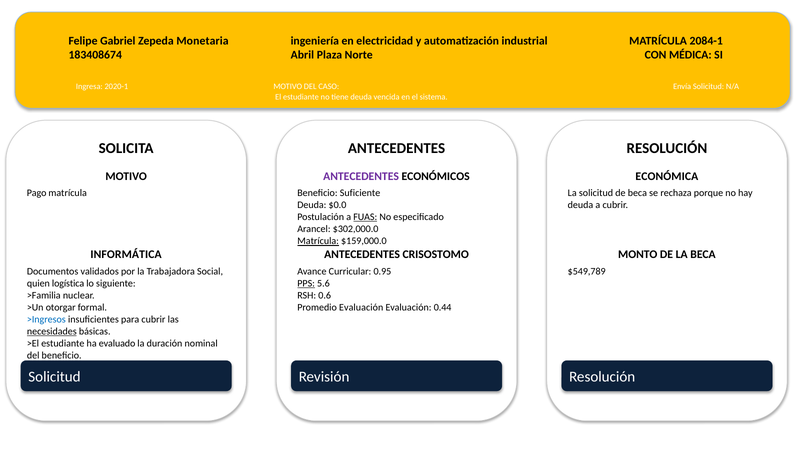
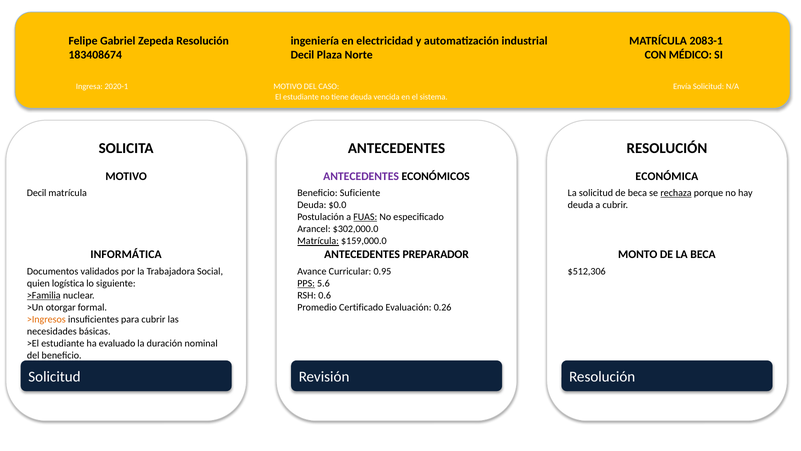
Zepeda Monetaria: Monetaria -> Resolución (203, 41)
2084-1: 2084-1 -> 2083-1 (706, 41)
Abril: Abril -> Decil (302, 55)
MÉDICA: MÉDICA -> MÉDICO (690, 55)
Pago: Pago -> Decil (37, 193)
rechaza underline: none -> present (676, 193)
CRISOSTOMO: CRISOSTOMO -> PREPARADOR (436, 254)
$549,789: $549,789 -> $512,306 (587, 271)
>Familia underline: none -> present (44, 295)
Promedio Evaluación: Evaluación -> Certificado (361, 307)
0.44: 0.44 -> 0.26 (443, 307)
>Ingresos colour: blue -> orange (46, 319)
necesidades underline: present -> none (52, 331)
